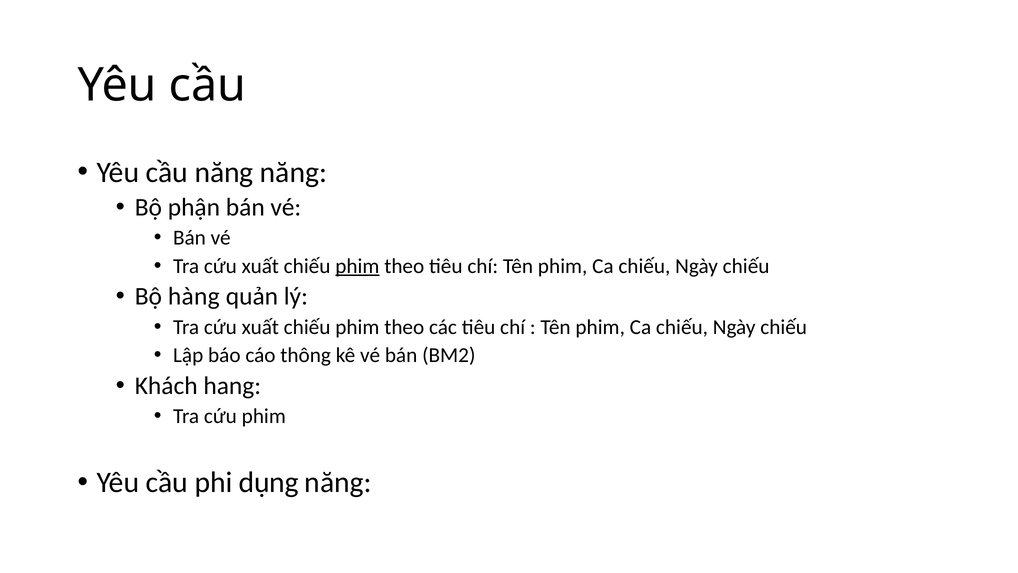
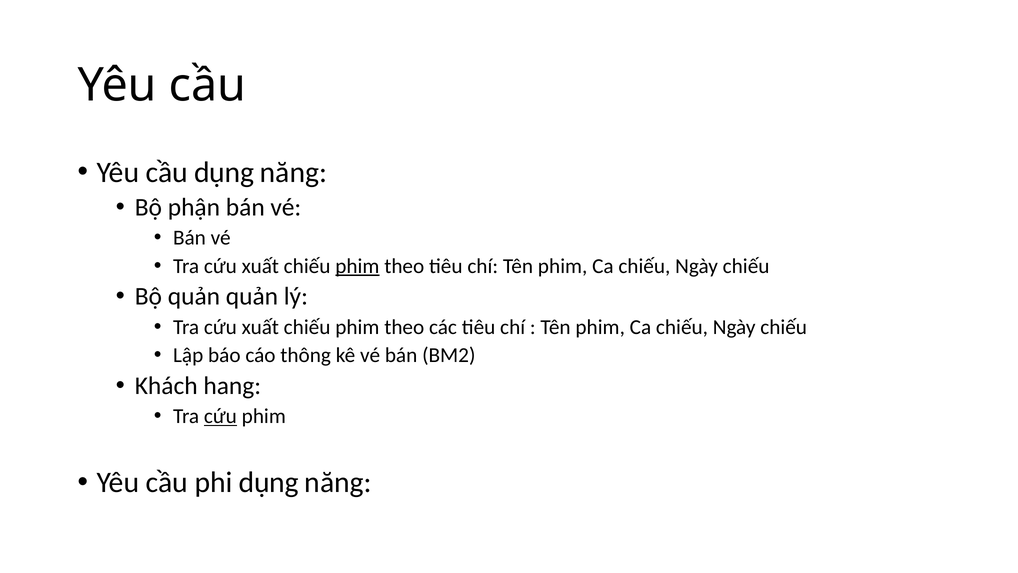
cầu năng: năng -> dụng (224, 172)
Bộ hàng: hàng -> quản (194, 296)
cứu underline: none -> present (220, 416)
